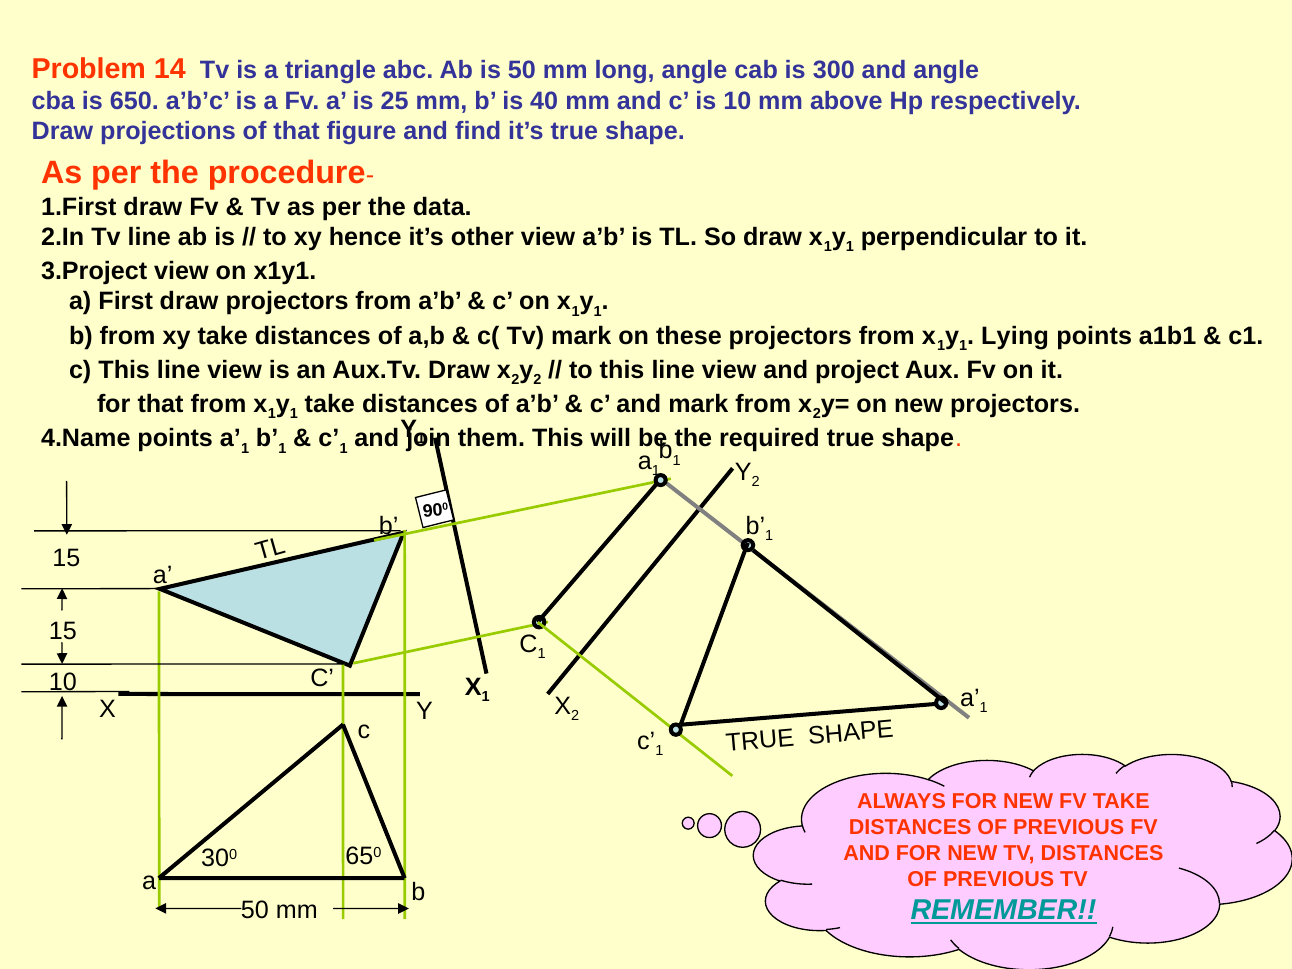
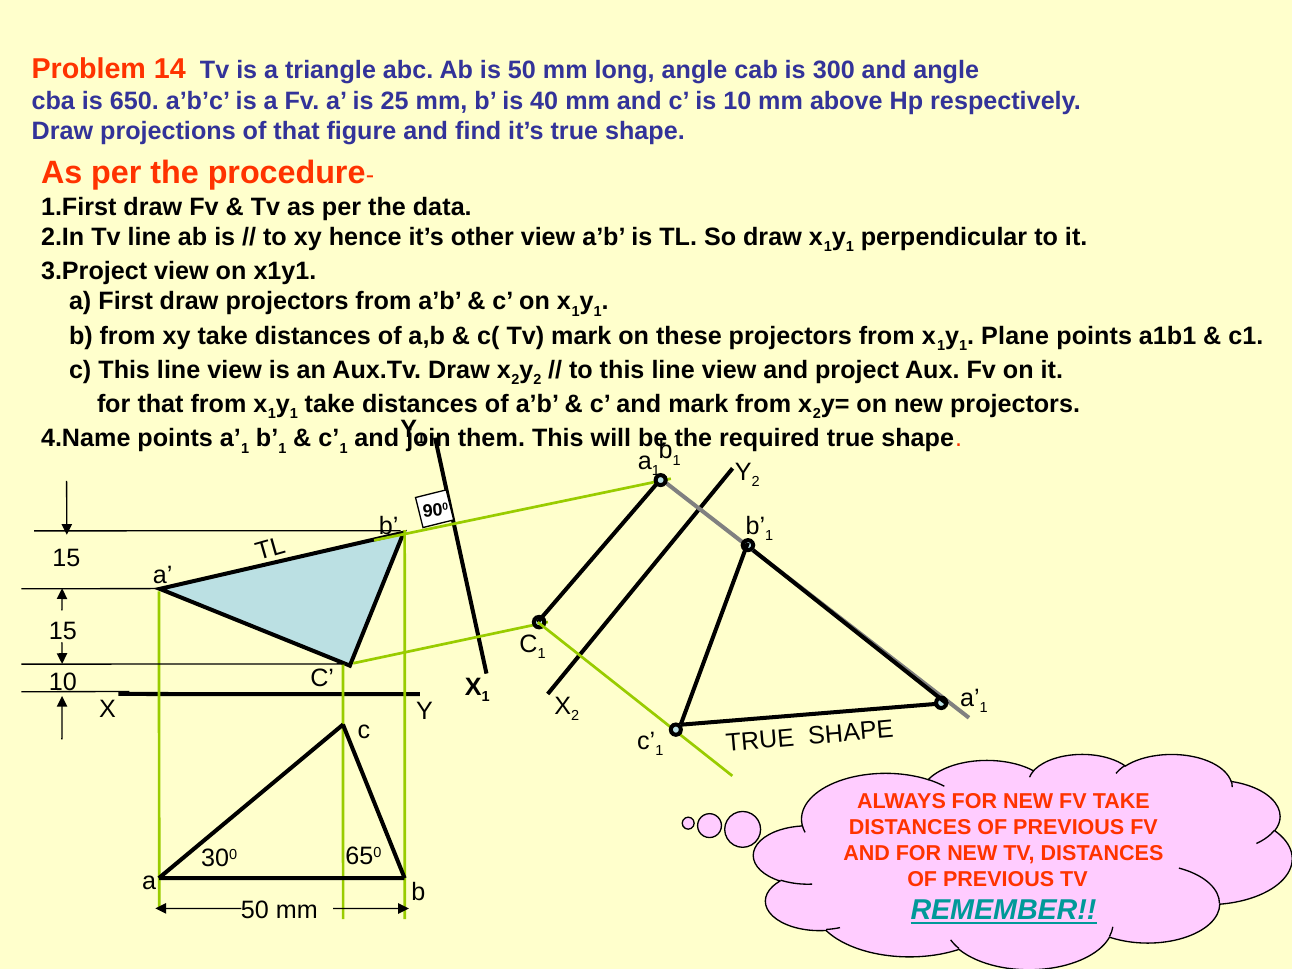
Lying: Lying -> Plane (1015, 336)
